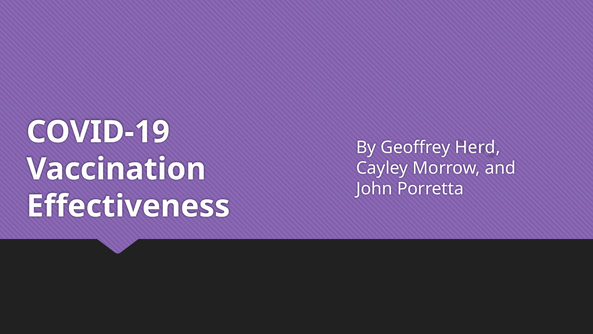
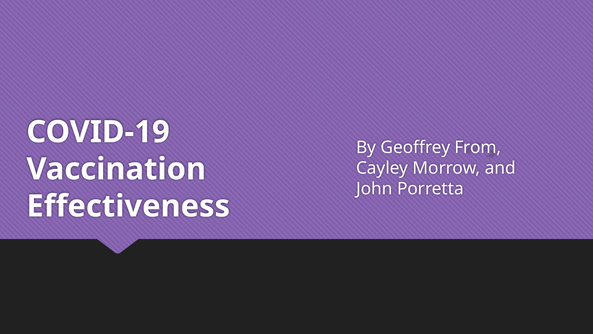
Herd: Herd -> From (478, 147)
